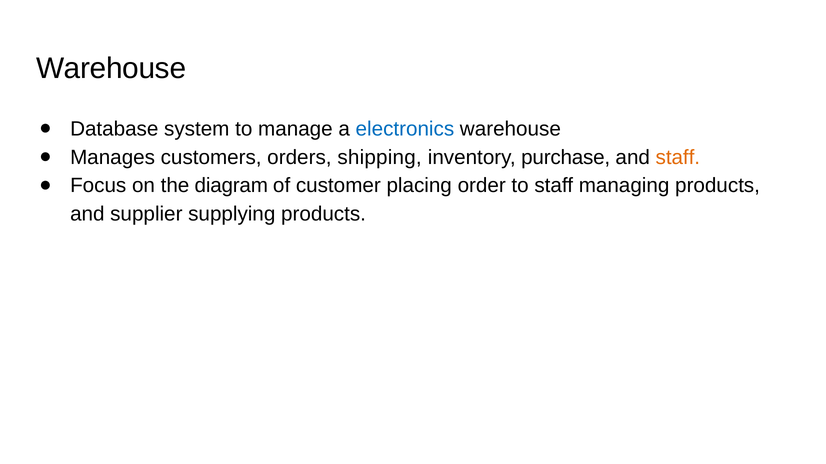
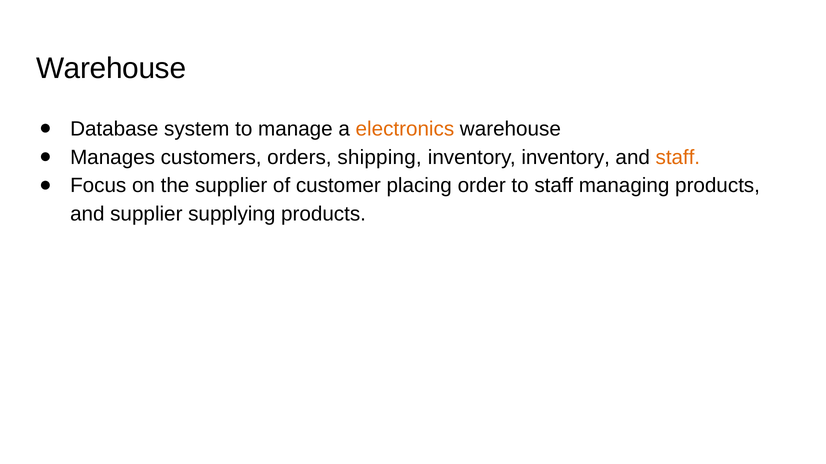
electronics colour: blue -> orange (405, 129)
inventory purchase: purchase -> inventory (566, 157)
the diagram: diagram -> supplier (231, 186)
